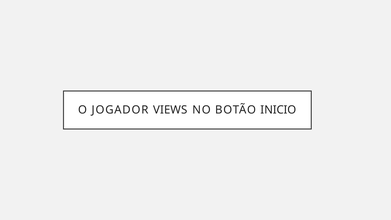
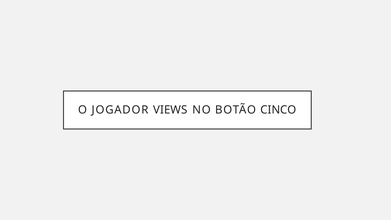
INICIO: INICIO -> CINCO (278, 110)
